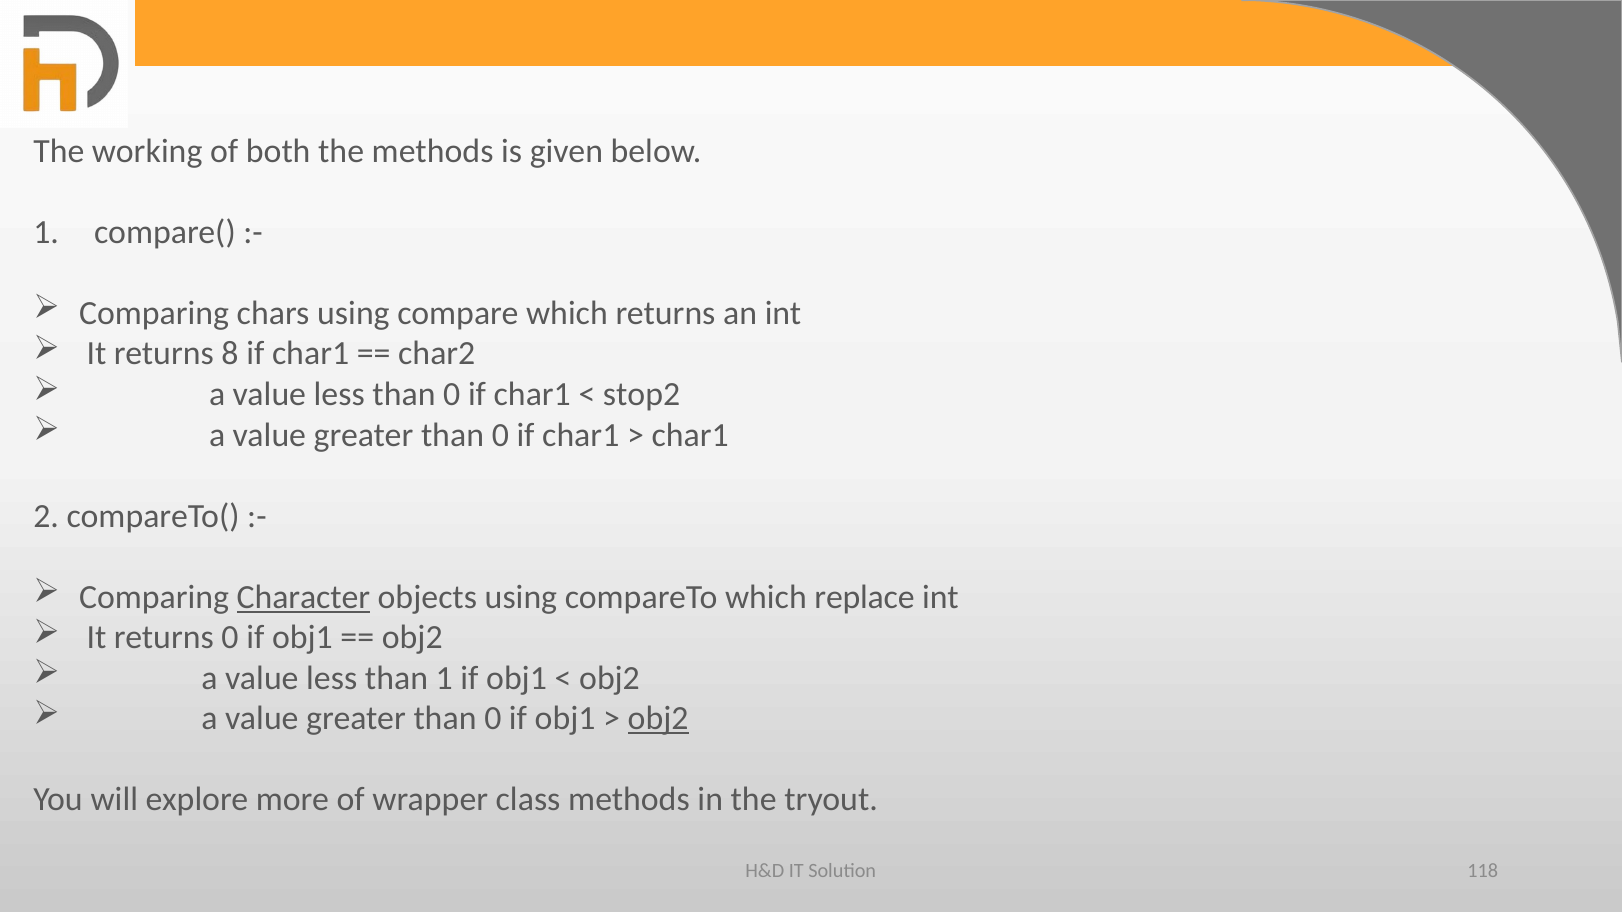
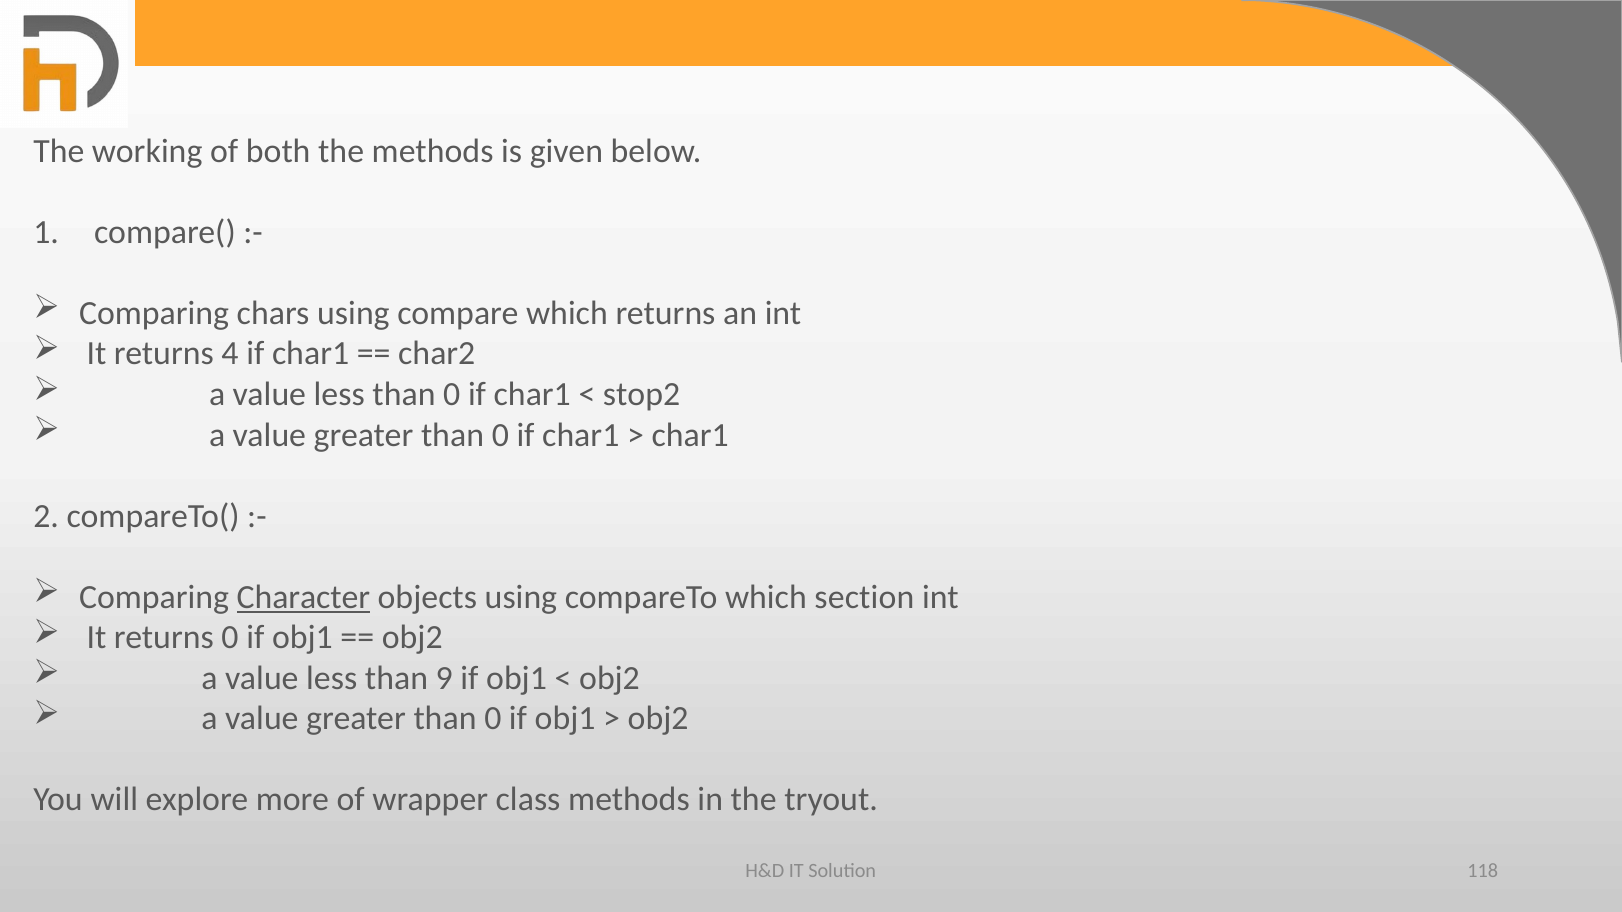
8: 8 -> 4 (230, 354)
replace: replace -> section (864, 597)
than 1: 1 -> 9 (444, 678)
obj2 underline: present -> none (658, 719)
